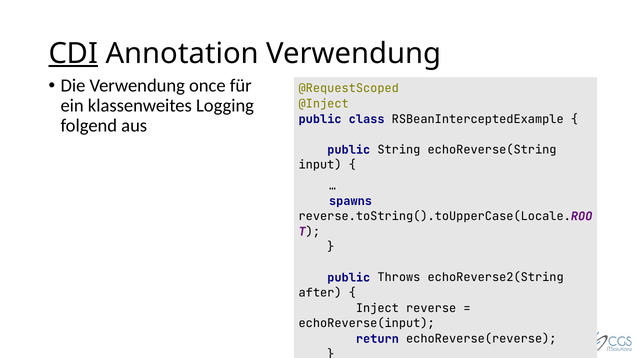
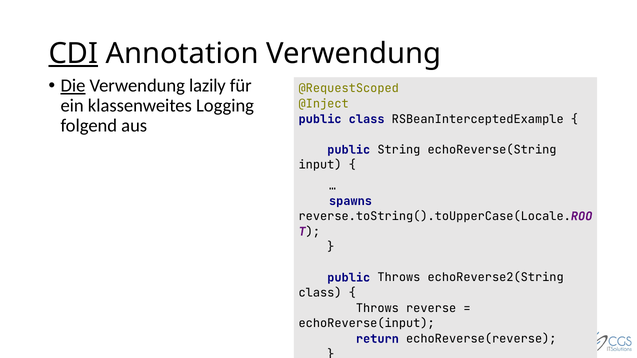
Die underline: none -> present (73, 86)
once: once -> lazily (207, 86)
after: after -> class (320, 293)
Inject: Inject -> Throws (377, 308)
